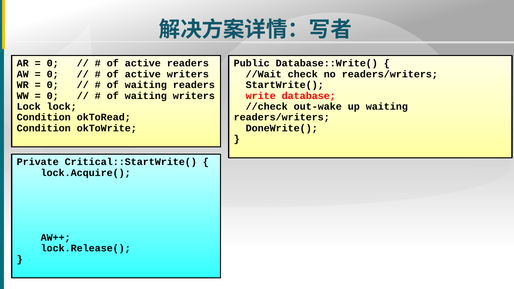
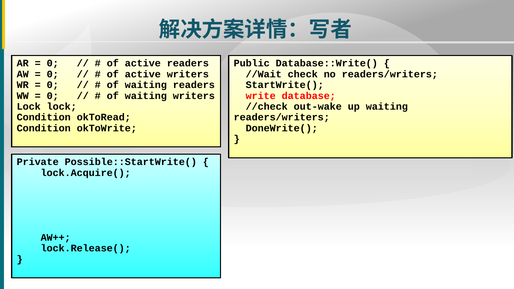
Critical::StartWrite(: Critical::StartWrite( -> Possible::StartWrite( (131, 162)
